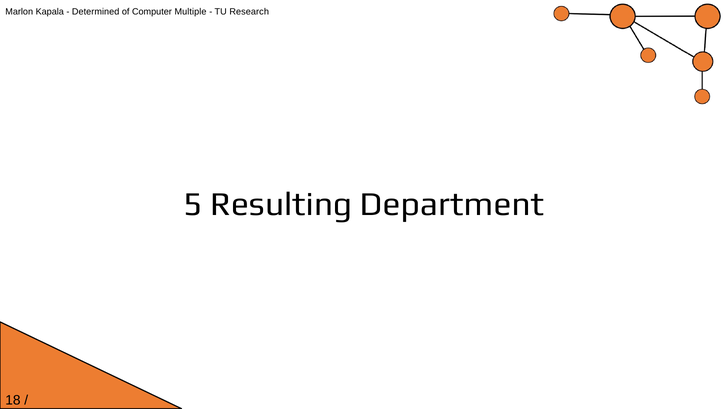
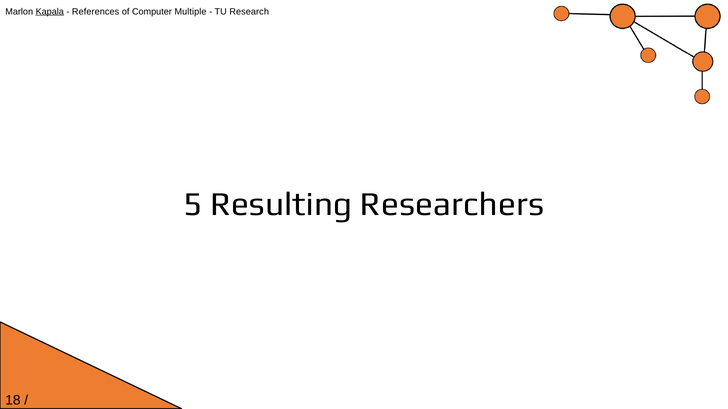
Kapala underline: none -> present (50, 12)
Determined: Determined -> References (96, 12)
Department: Department -> Researchers (452, 204)
